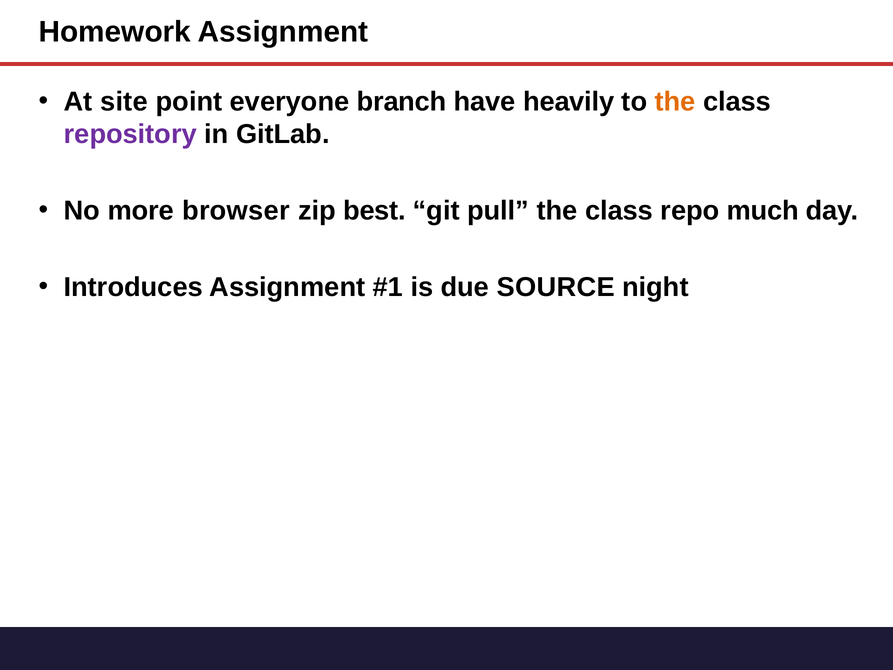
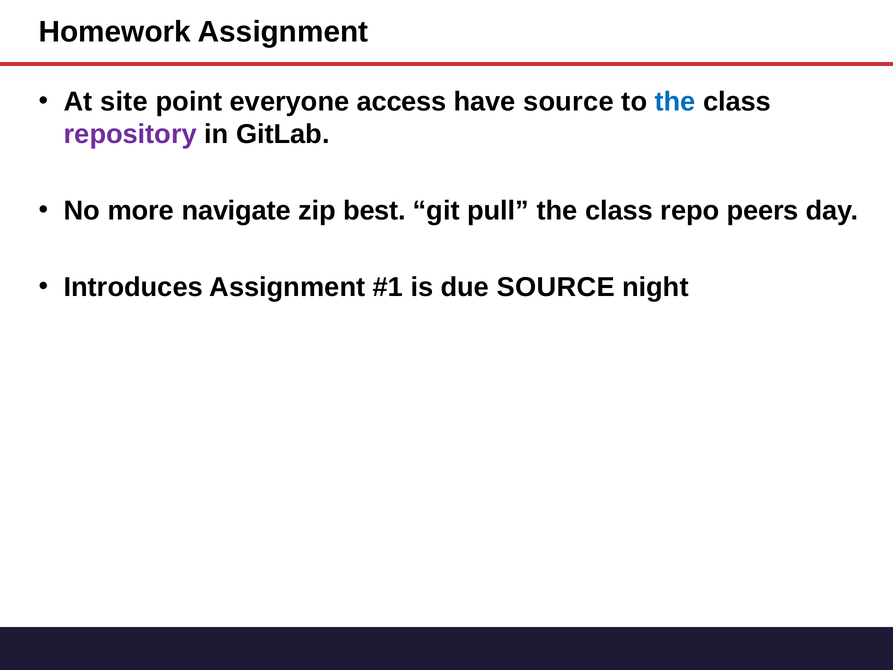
branch: branch -> access (402, 102)
have heavily: heavily -> source (568, 102)
the colour: orange -> blue (675, 102)
browser: browser -> navigate (236, 211)
much: much -> peers (763, 211)
